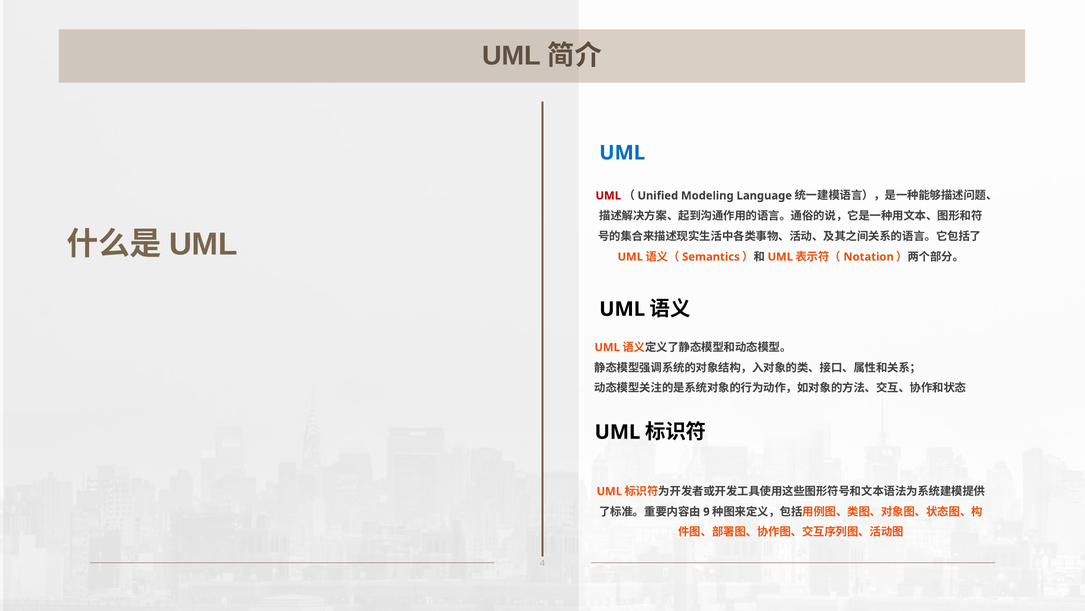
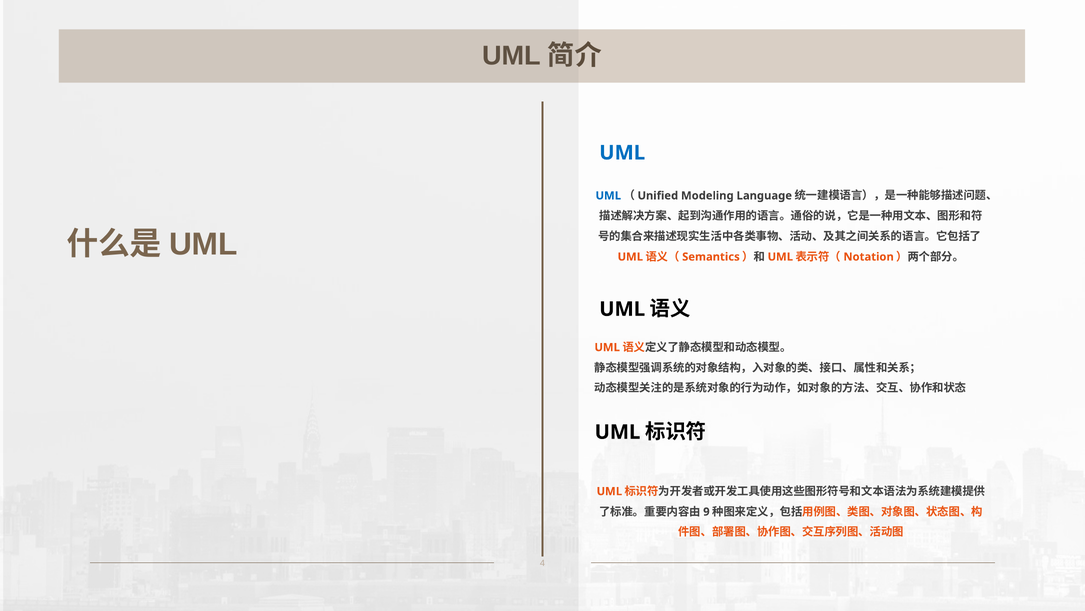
UML colour: red -> blue (608, 195)
